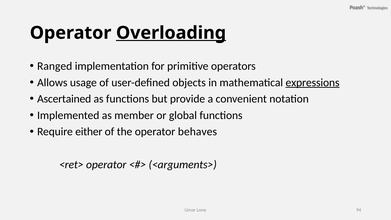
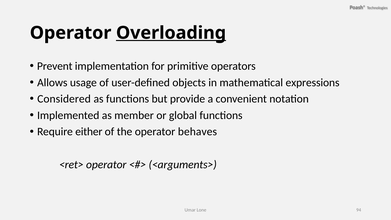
Ranged: Ranged -> Prevent (55, 66)
expressions underline: present -> none (313, 83)
Ascertained: Ascertained -> Considered (64, 99)
